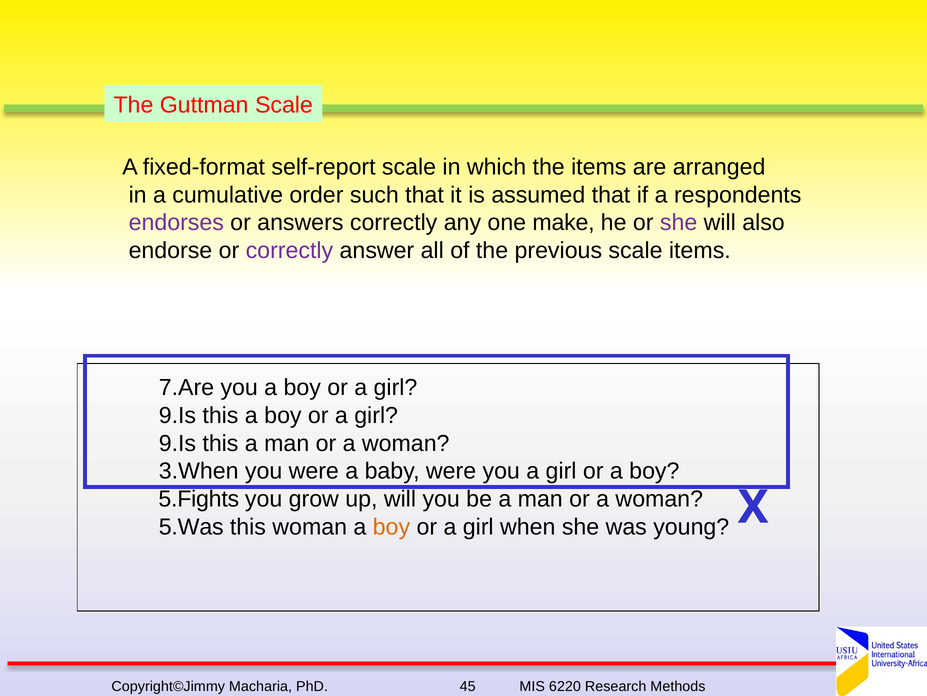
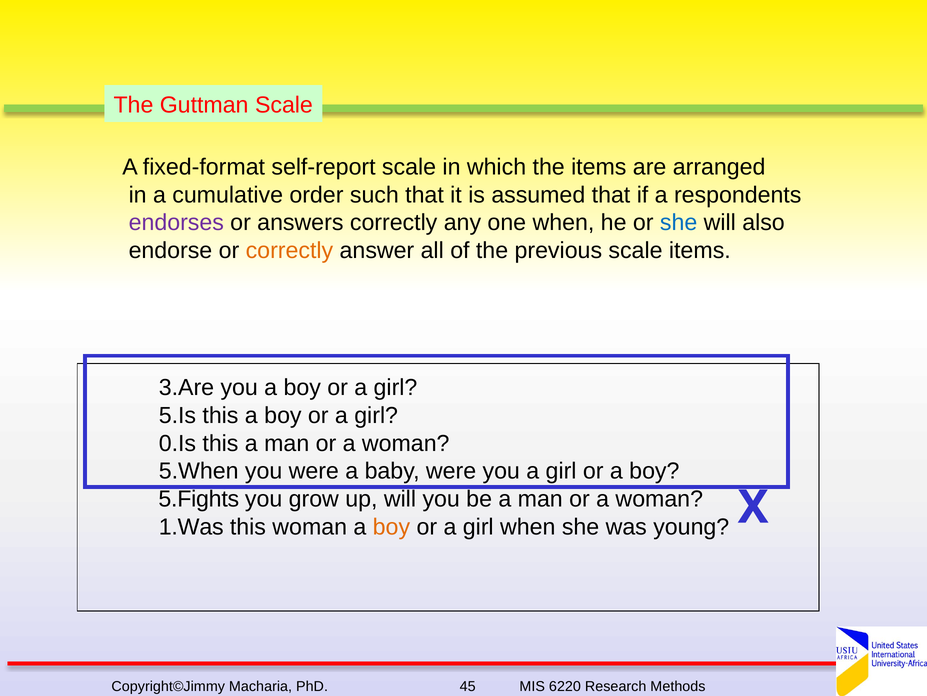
one make: make -> when (563, 222)
she colour: purple -> blue (679, 222)
correctly colour: purple -> orange (289, 250)
7.Are: 7.Are -> 3.Are (186, 387)
9.Is: 9.Is -> 5.Is (177, 415)
9.Is: 9.Is -> 0.Is (177, 443)
3.When: 3.When -> 5.When (199, 471)
5.Was: 5.Was -> 1.Was (191, 526)
